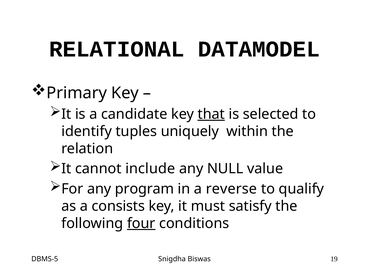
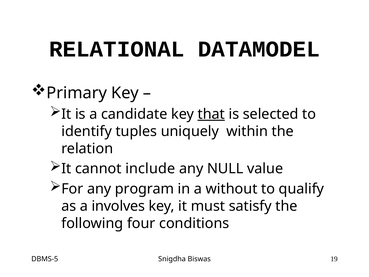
reverse: reverse -> without (232, 189)
consists: consists -> involves (118, 206)
four underline: present -> none (141, 223)
